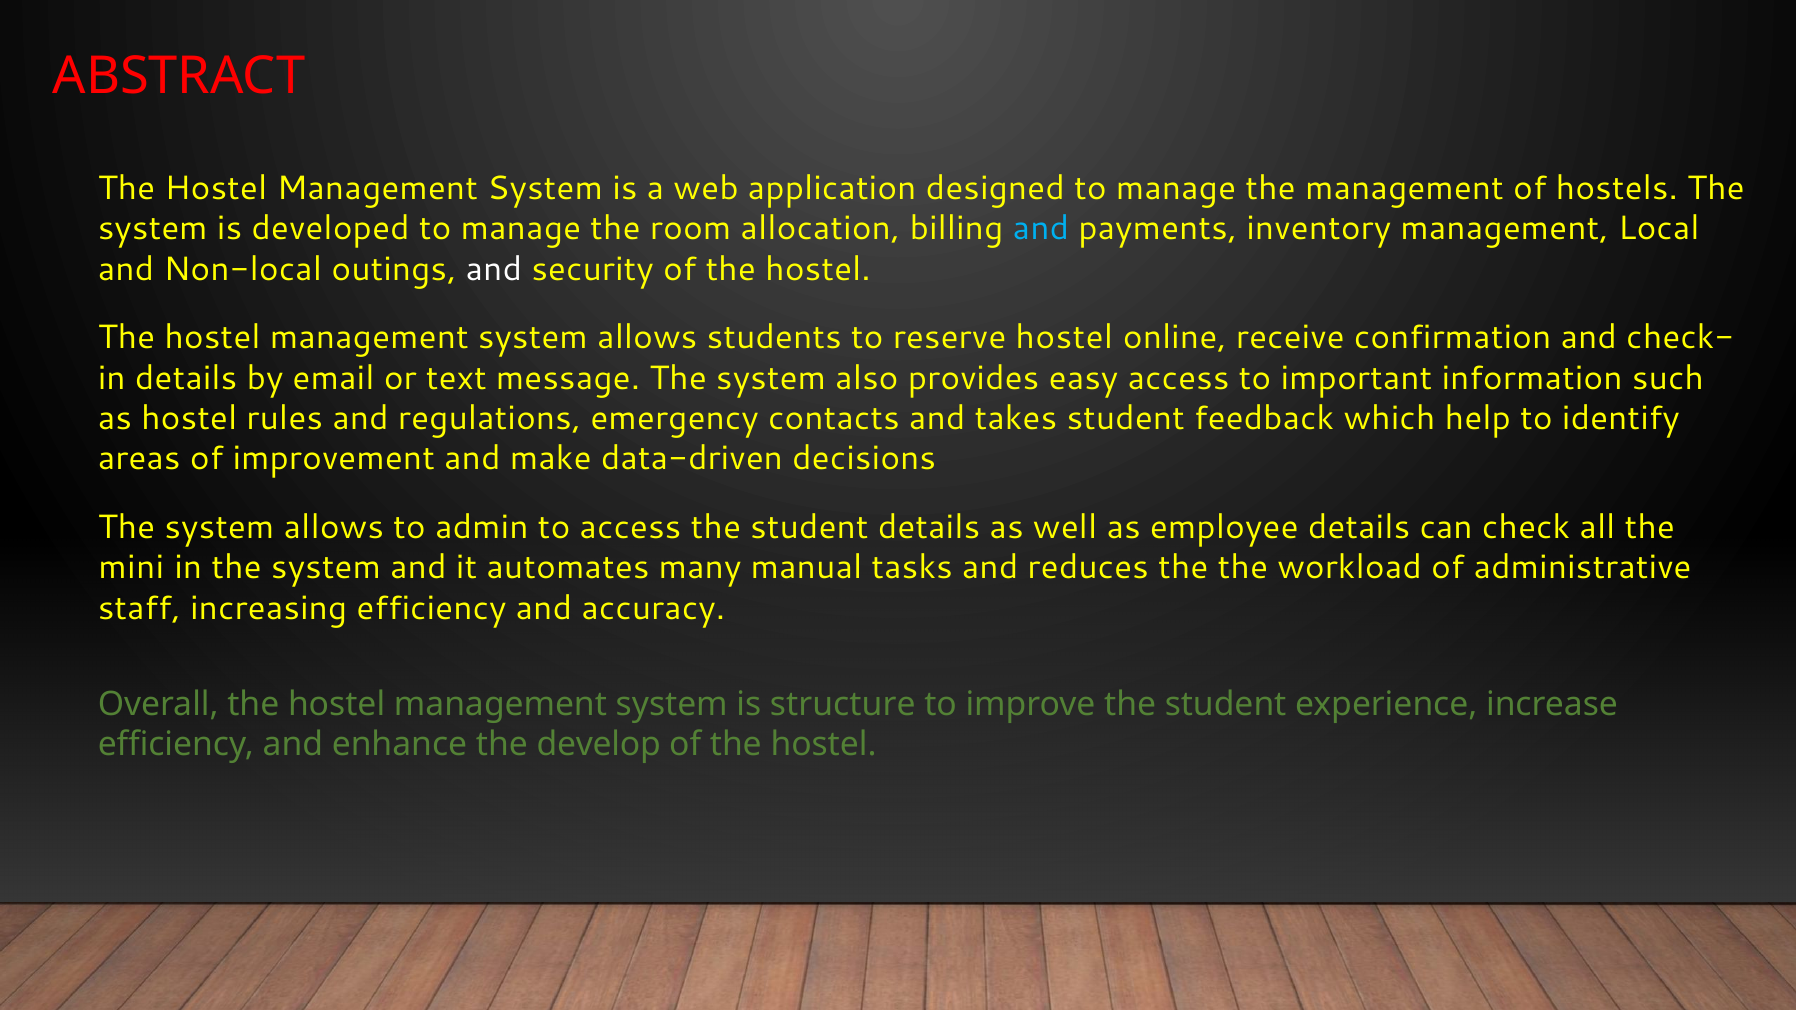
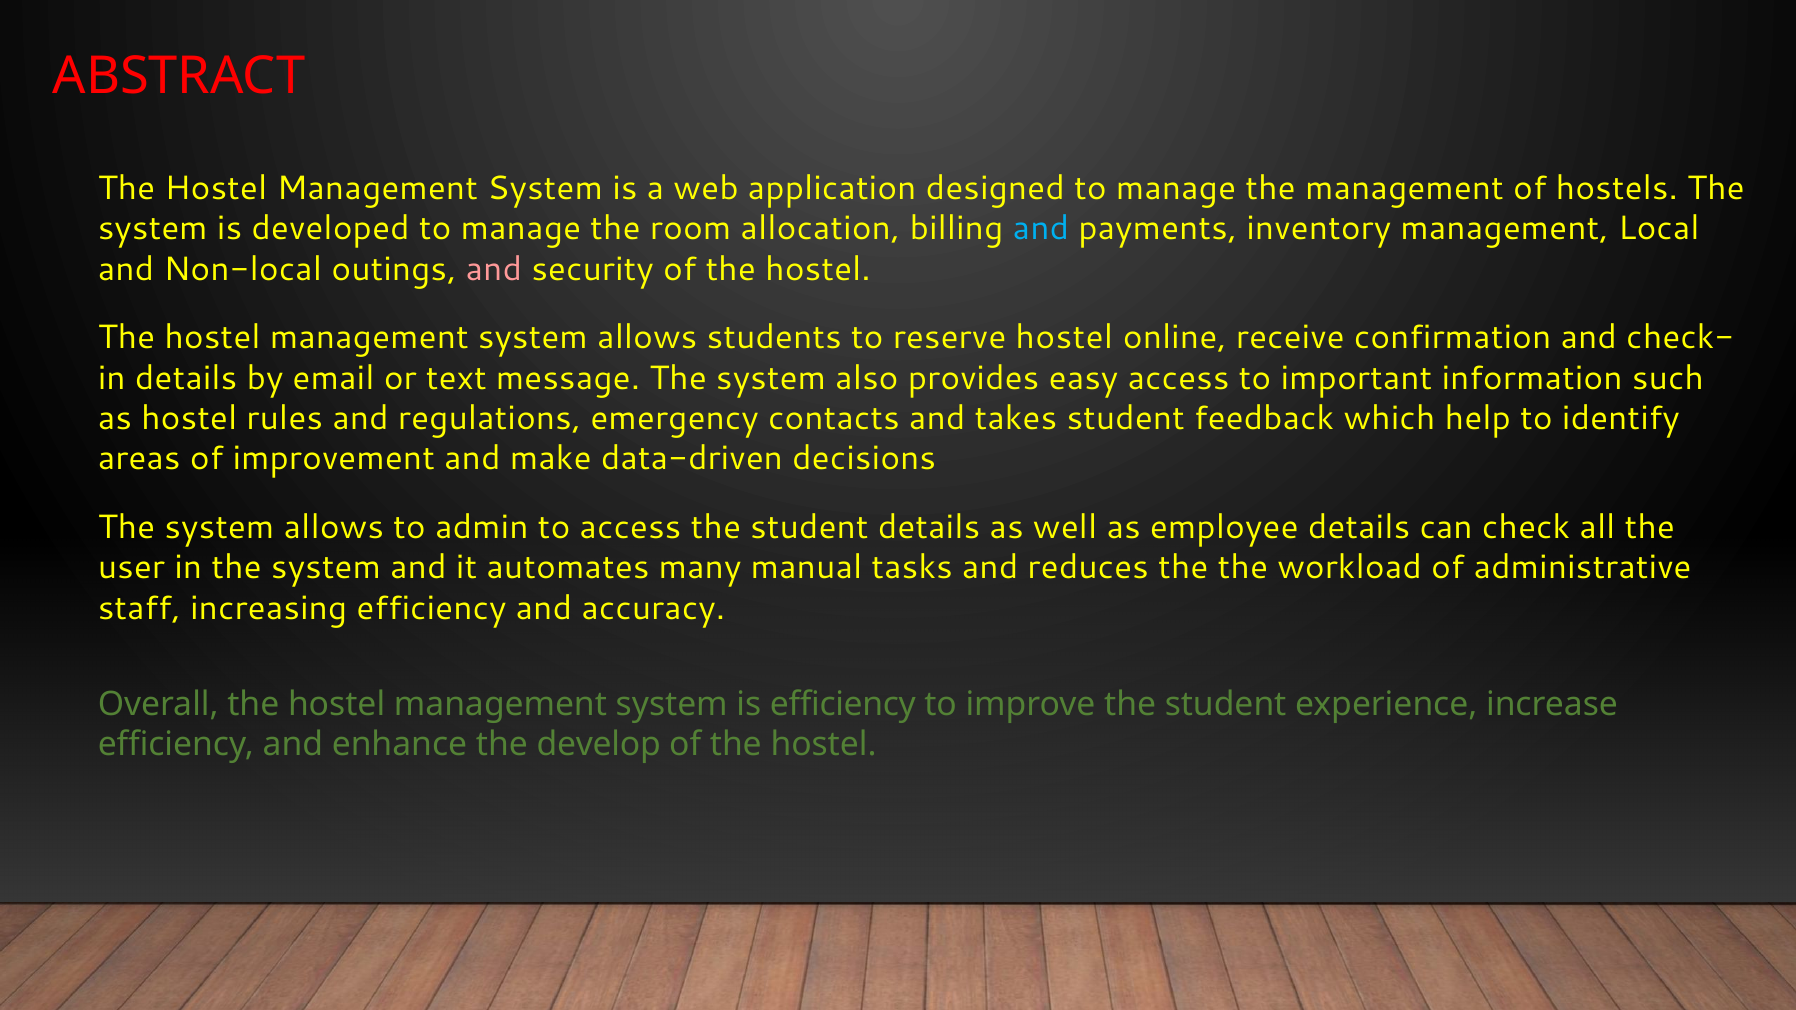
and colour: white -> pink (494, 269)
mini: mini -> user (131, 568)
is structure: structure -> efficiency (843, 705)
